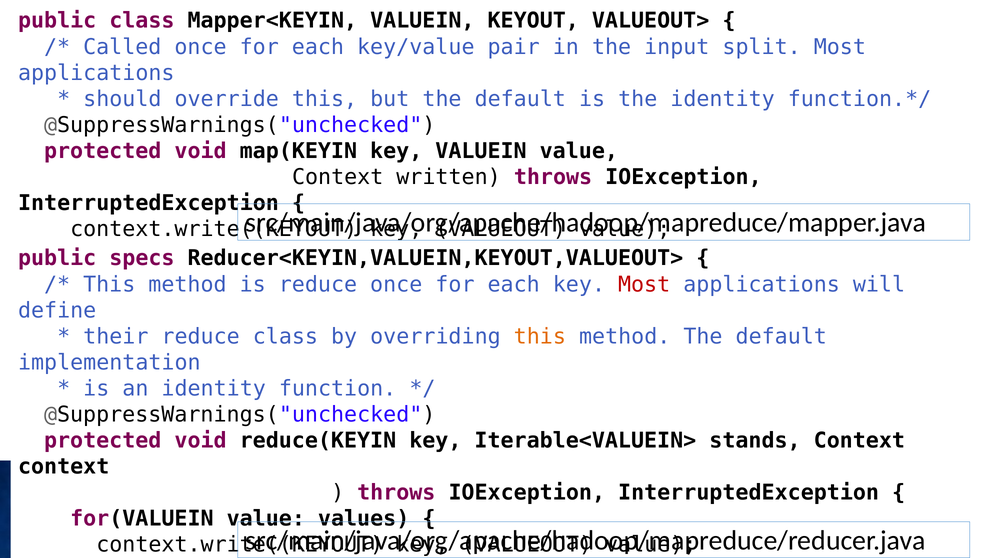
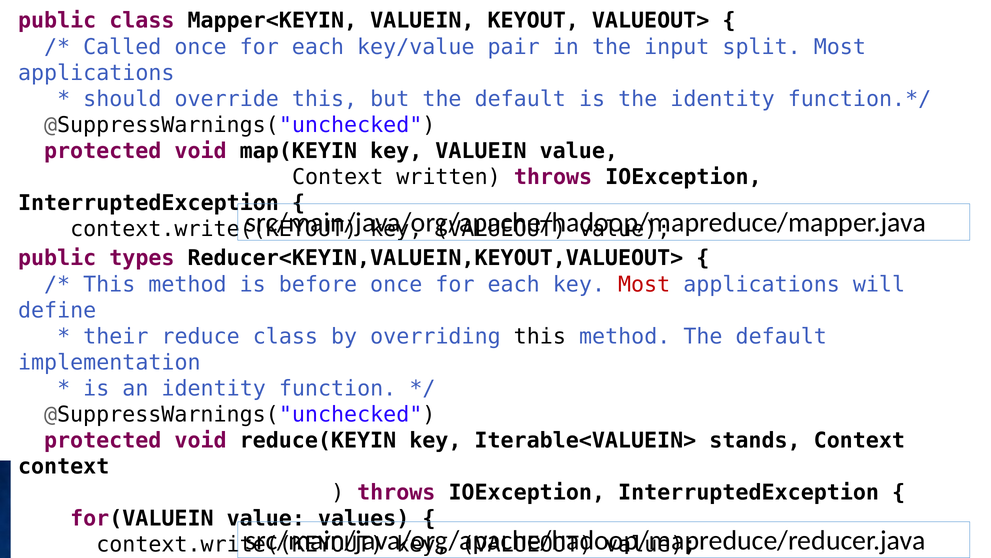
specs: specs -> types (142, 258)
is reduce: reduce -> before (318, 284)
this colour: orange -> black (540, 336)
